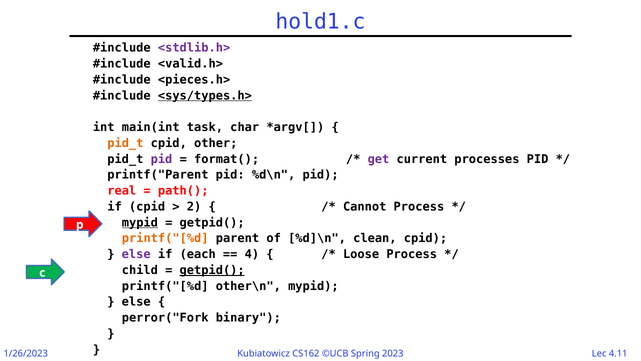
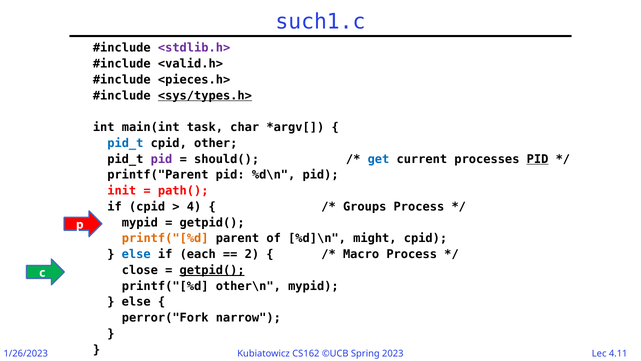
hold1.c: hold1.c -> such1.c (320, 22)
pid_t colour: orange -> blue (125, 143)
format(: format( -> should( (227, 159)
get colour: purple -> blue (378, 159)
PID underline: none -> present (538, 159)
real: real -> init (122, 191)
2: 2 -> 4 (194, 206)
Cannot: Cannot -> Groups (365, 206)
mypid underline: present -> none (140, 222)
clean: clean -> might (375, 238)
else colour: purple -> blue (136, 254)
4: 4 -> 2 (252, 254)
Loose: Loose -> Macro (361, 254)
child: child -> close (140, 270)
binary: binary -> narrow (248, 318)
